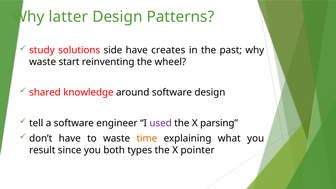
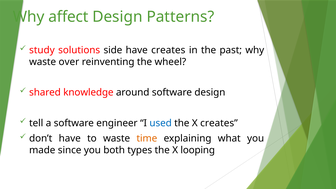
latter: latter -> affect (68, 17)
start: start -> over (69, 62)
used colour: purple -> blue (161, 123)
X parsing: parsing -> creates (219, 123)
result: result -> made (42, 150)
pointer: pointer -> looping (198, 150)
